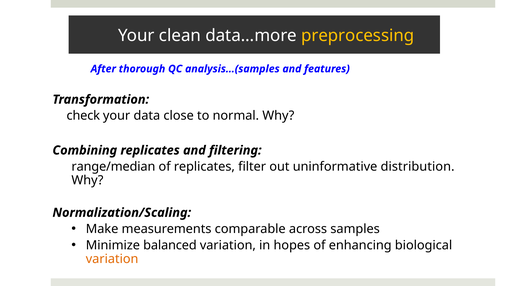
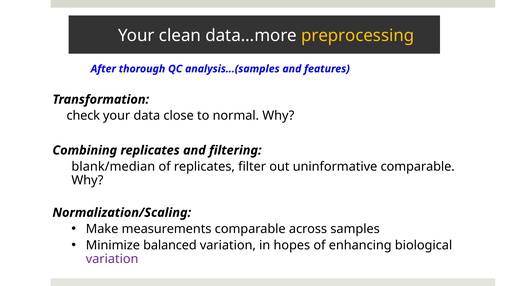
range/median: range/median -> blank/median (113, 166)
uninformative distribution: distribution -> comparable (418, 166)
variation colour: orange -> purple (112, 259)
